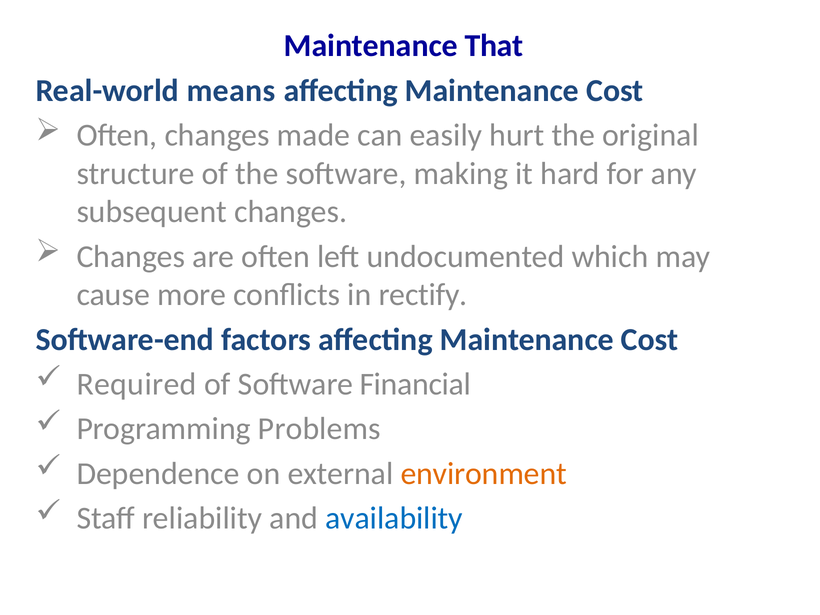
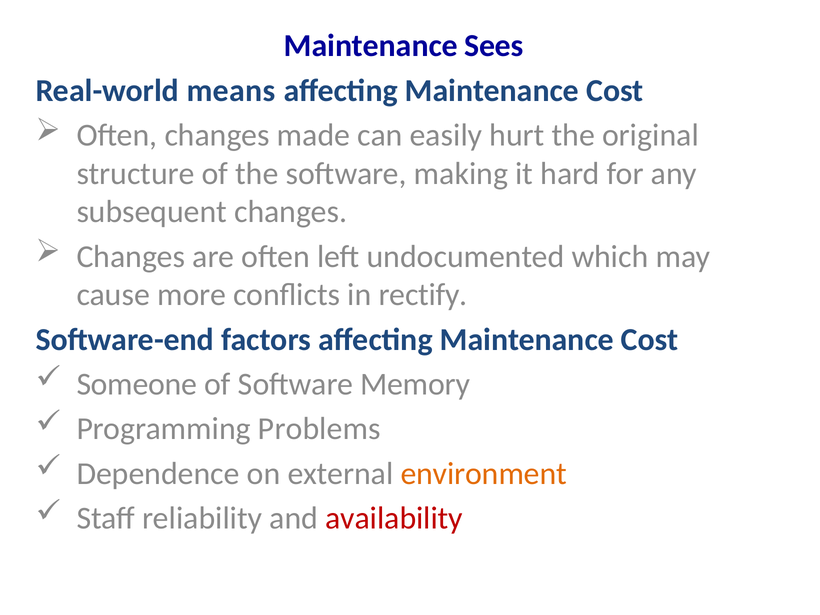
That: That -> Sees (494, 46)
Required: Required -> Someone (137, 384)
Financial: Financial -> Memory (415, 384)
availability colour: blue -> red (394, 518)
